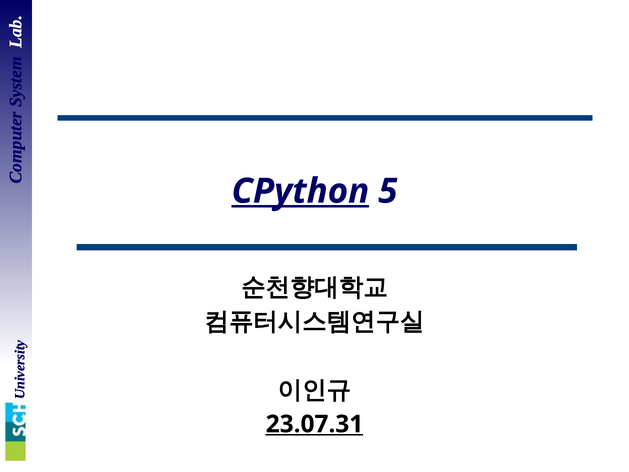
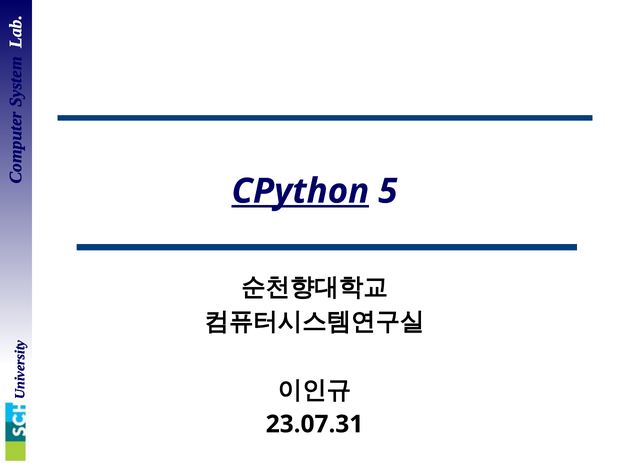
23.07.31 underline: present -> none (315, 424)
